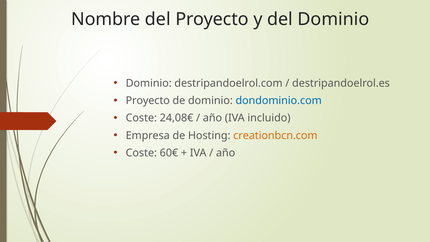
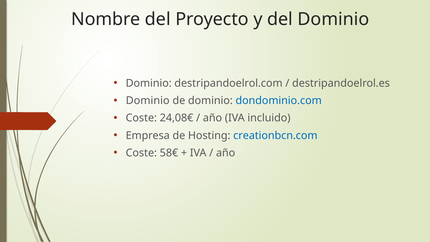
Proyecto: Proyecto -> Dominio (148, 101)
creationbcn.com colour: orange -> blue (275, 135)
60€: 60€ -> 58€ (169, 153)
